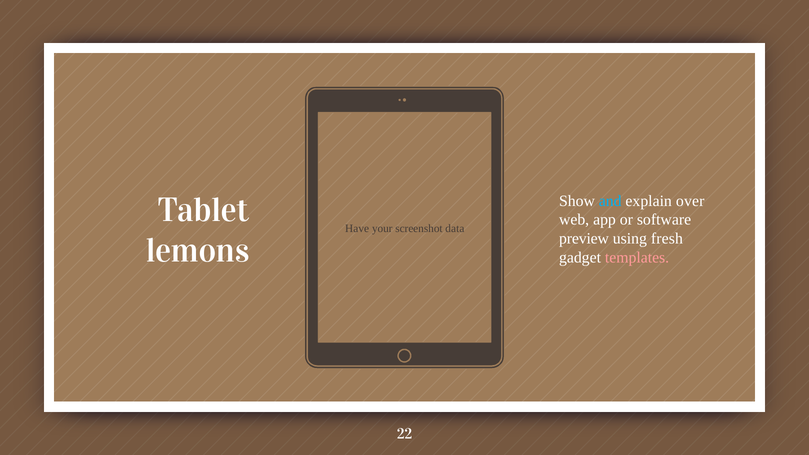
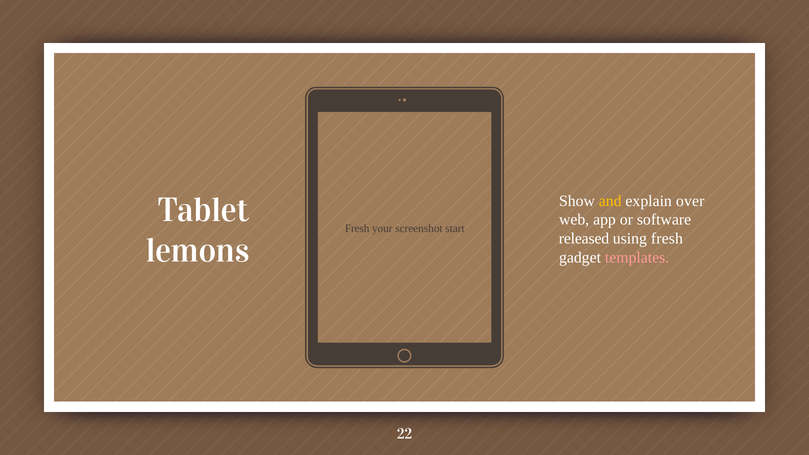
and colour: light blue -> yellow (610, 201)
Have: Have -> Fresh (357, 229)
data: data -> start (455, 229)
preview: preview -> released (584, 239)
